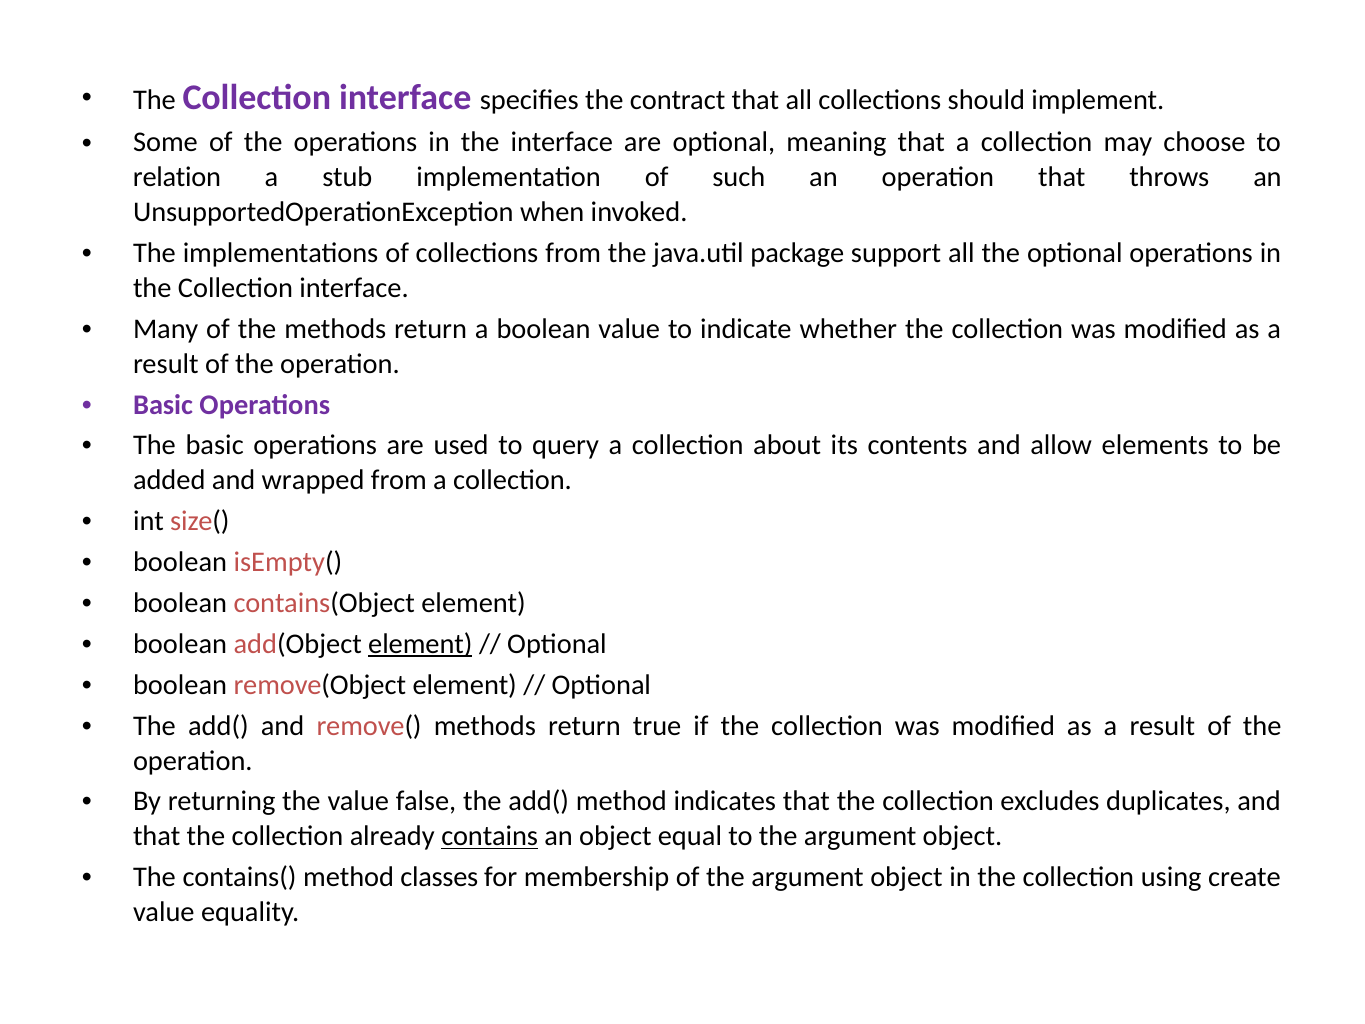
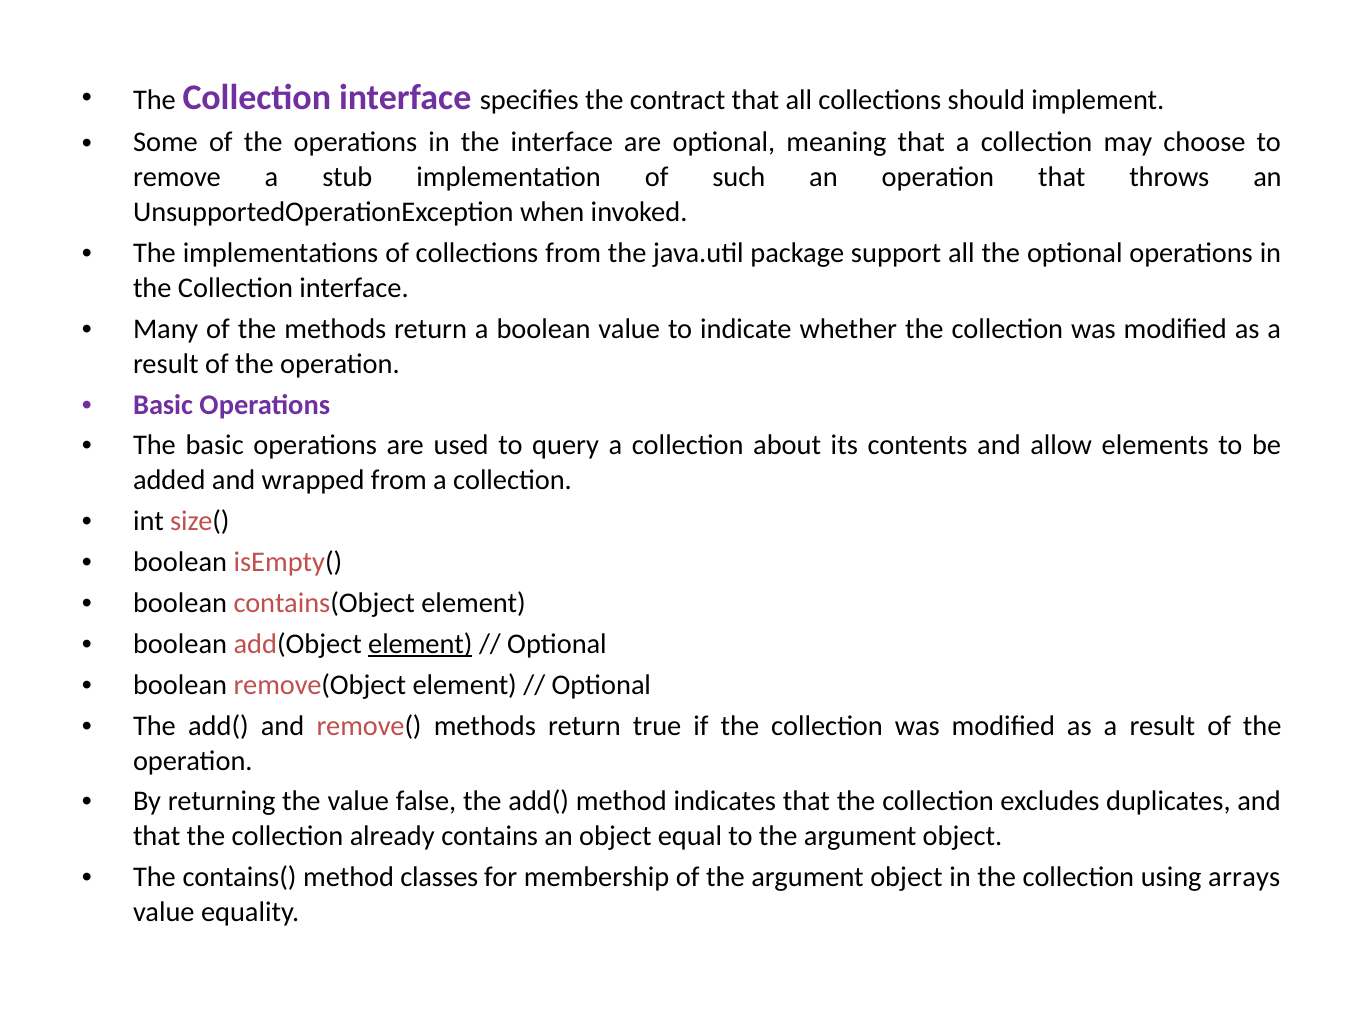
relation: relation -> remove (177, 177)
contains underline: present -> none (490, 836)
create: create -> arrays (1244, 877)
